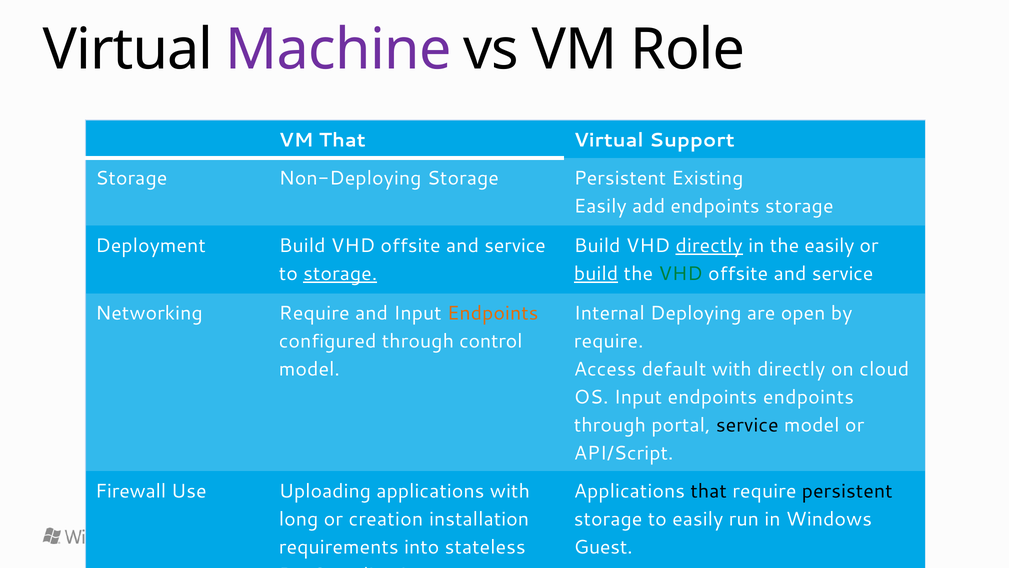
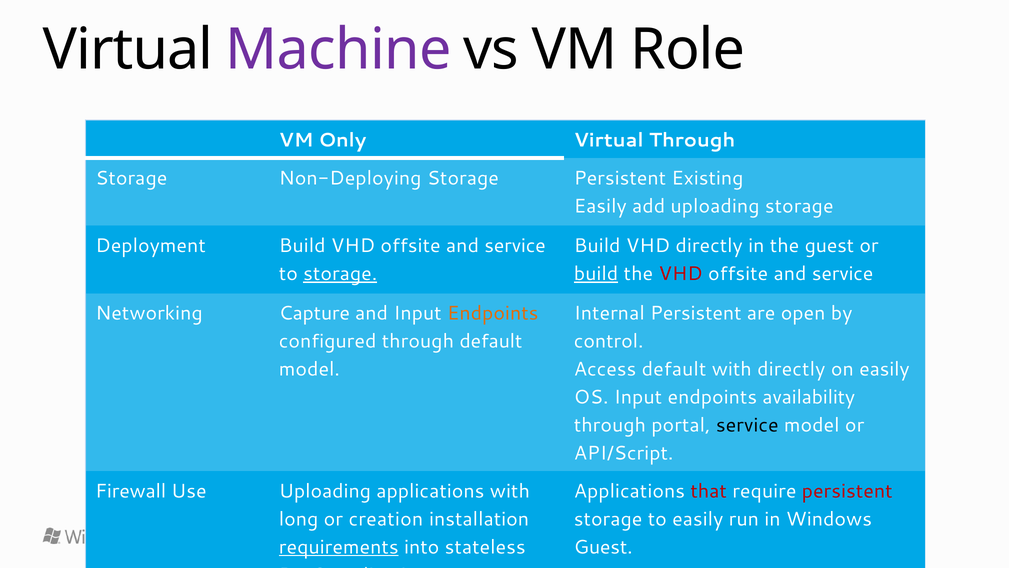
VM That: That -> Only (342, 140)
Virtual Support: Support -> Through (692, 140)
add endpoints: endpoints -> uploading (715, 206)
directly underline: present -> none (709, 246)
the easily: easily -> guest (829, 246)
VHD colour: green -> red (681, 274)
Networking Require: Require -> Capture (314, 313)
Internal Deploying: Deploying -> Persistent (696, 313)
through control: control -> default (491, 341)
require: require -> control (609, 341)
on cloud: cloud -> easily (884, 369)
endpoints endpoints: endpoints -> availability (809, 397)
that colour: black -> red (709, 491)
persistent colour: black -> red (847, 491)
requirements underline: none -> present (339, 547)
